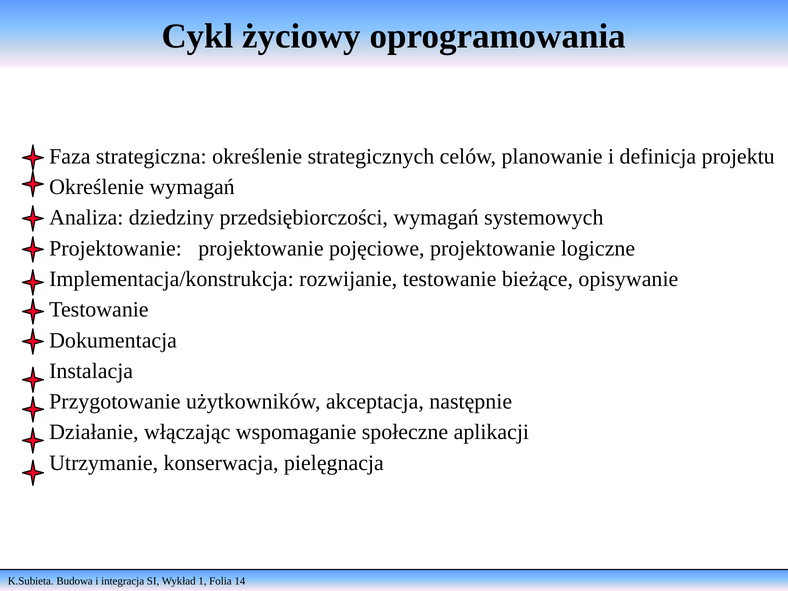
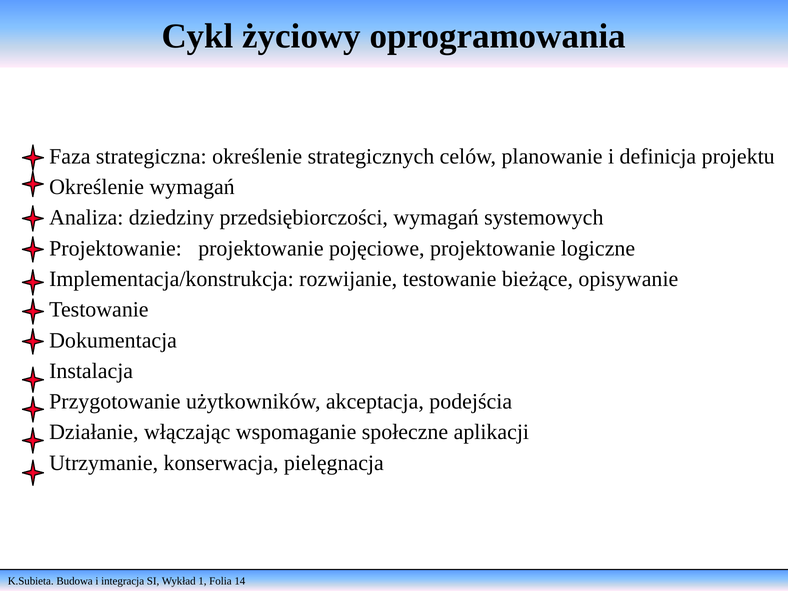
następnie: następnie -> podejścia (471, 402)
